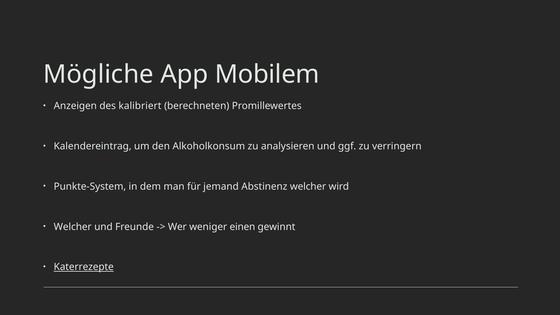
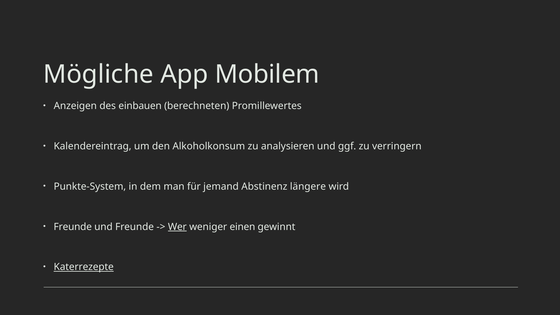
kalibriert: kalibriert -> einbauen (140, 106)
Abstinenz welcher: welcher -> längere (308, 187)
Welcher: Welcher -> Freunde (73, 227)
Wer underline: none -> present (177, 227)
